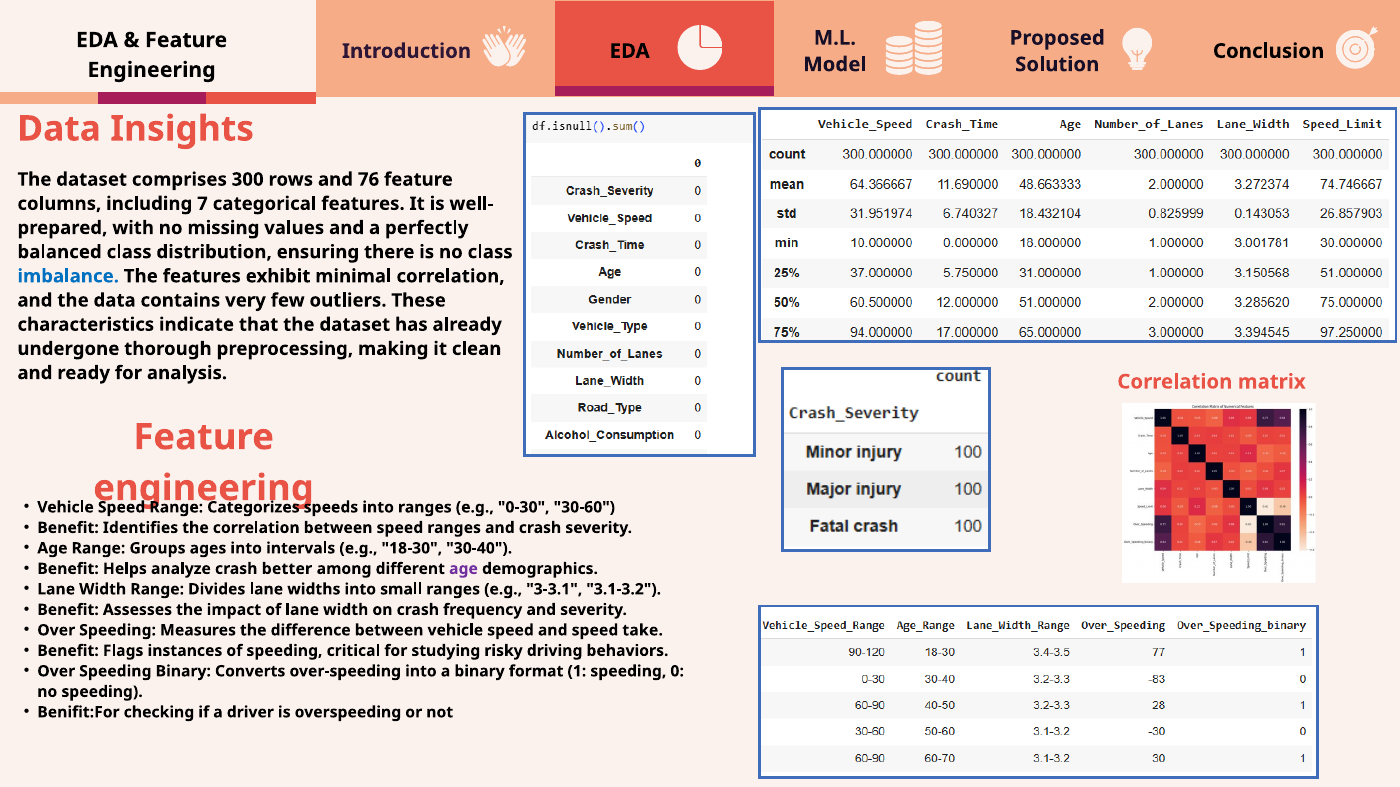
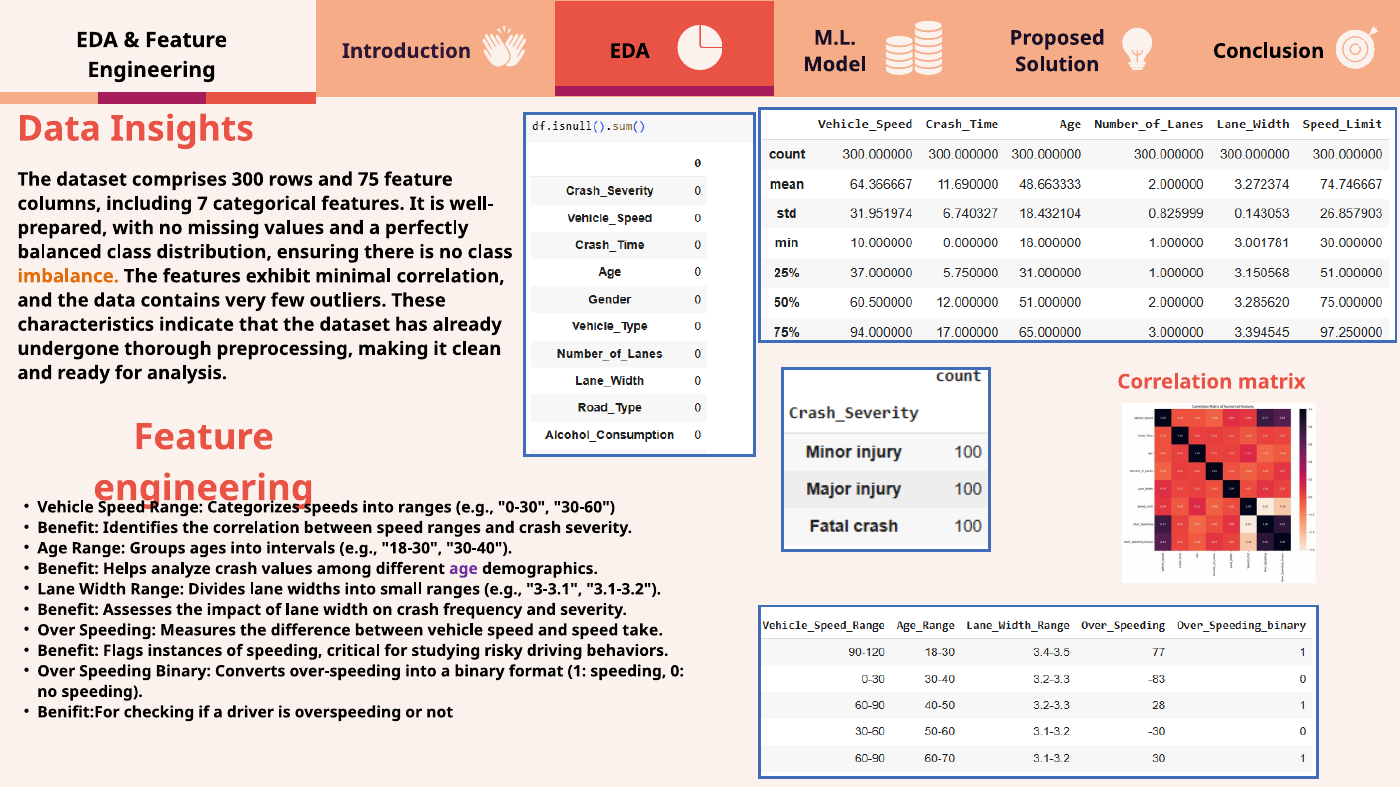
76: 76 -> 75 (369, 180)
imbalance colour: blue -> orange (68, 276)
crash better: better -> values (287, 569)
